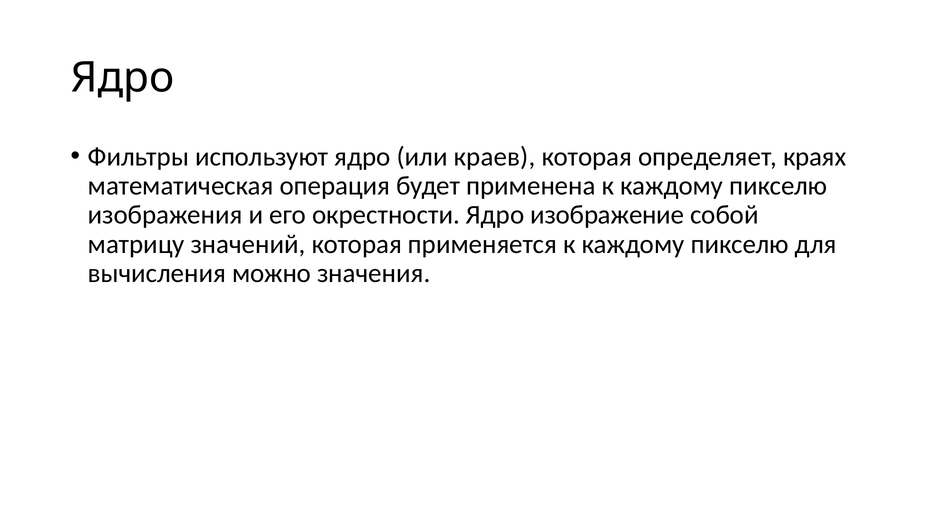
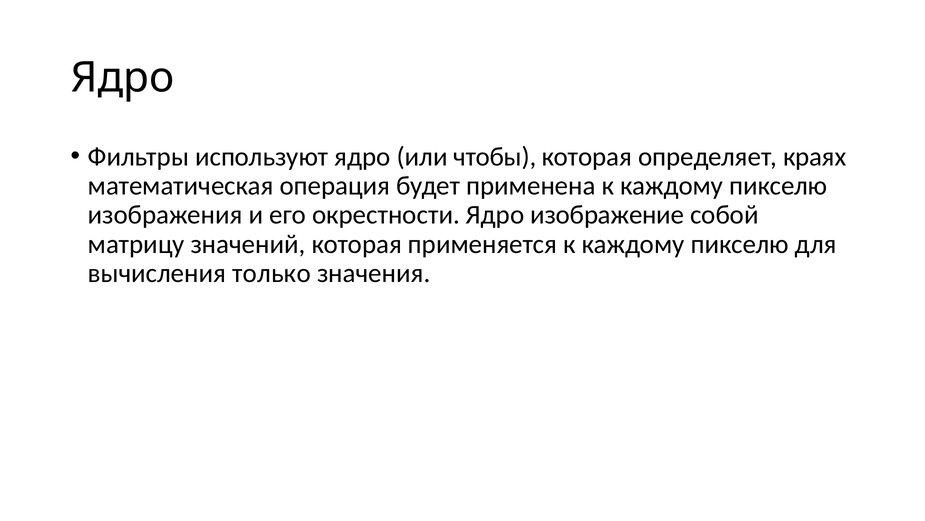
краев: краев -> чтобы (495, 156)
можно: можно -> только (271, 273)
